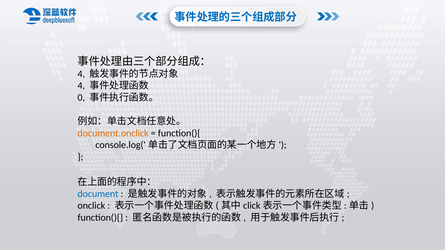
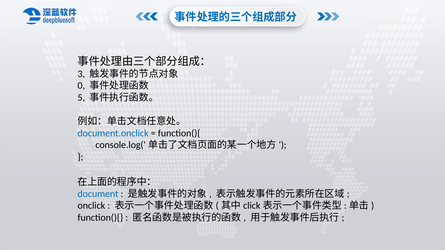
4: 4 -> 3 (81, 74)
4: 4 -> 0 (81, 86)
0: 0 -> 5 (81, 98)
document.onclick colour: orange -> blue (113, 133)
